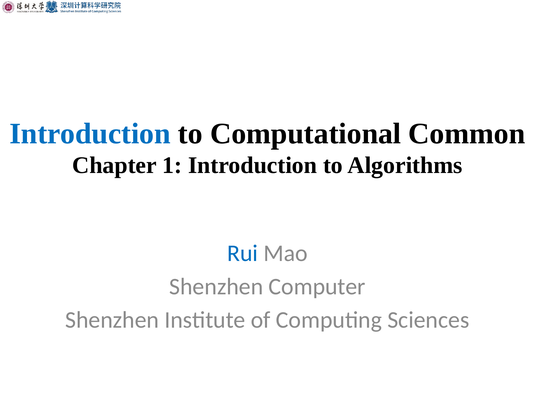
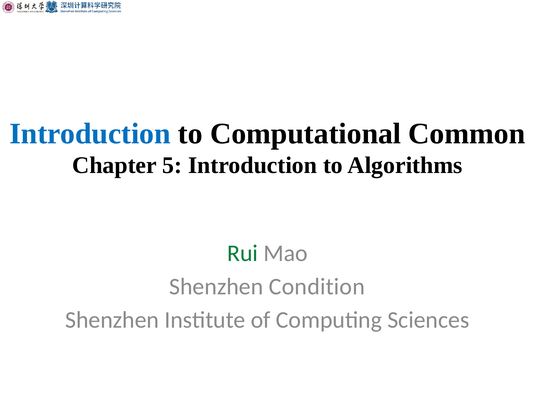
1: 1 -> 5 (172, 165)
Rui colour: blue -> green (243, 253)
Computer: Computer -> Condition (317, 286)
